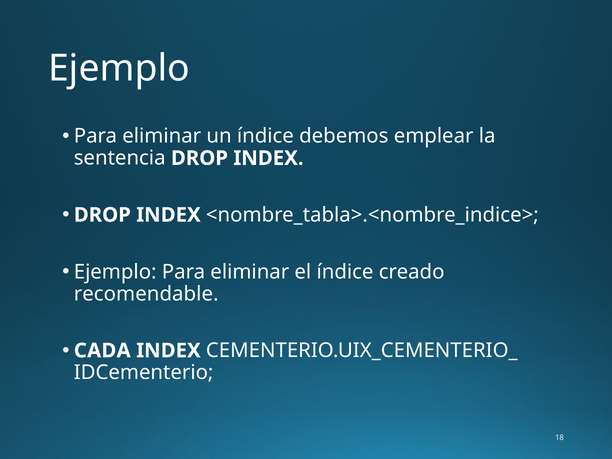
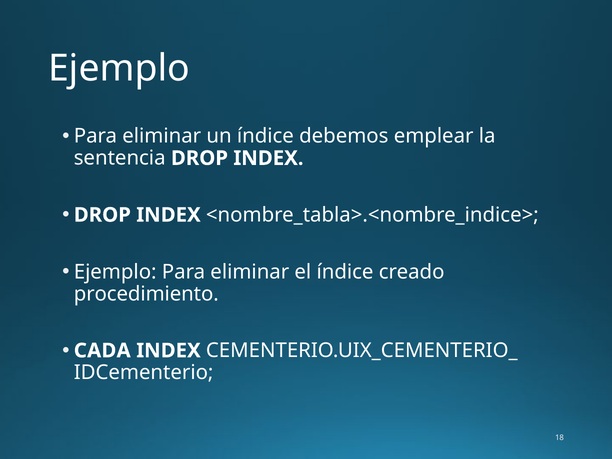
recomendable: recomendable -> procedimiento (146, 294)
